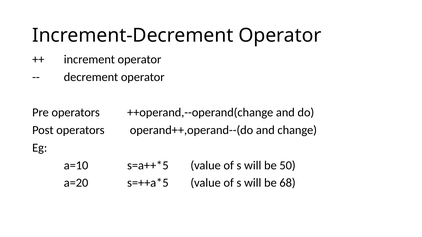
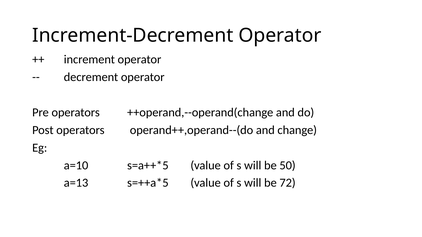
a=20: a=20 -> a=13 (76, 183)
68: 68 -> 72 (288, 183)
